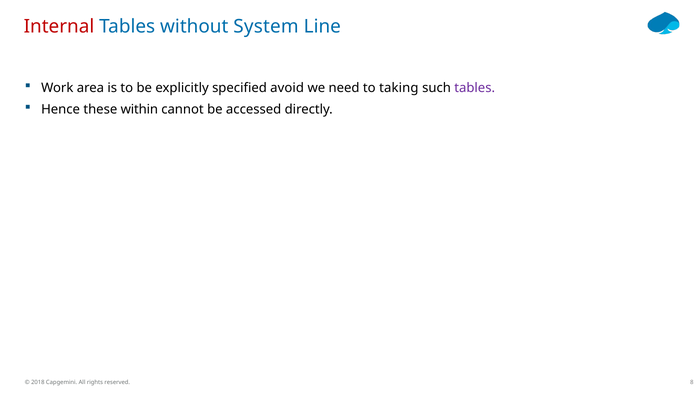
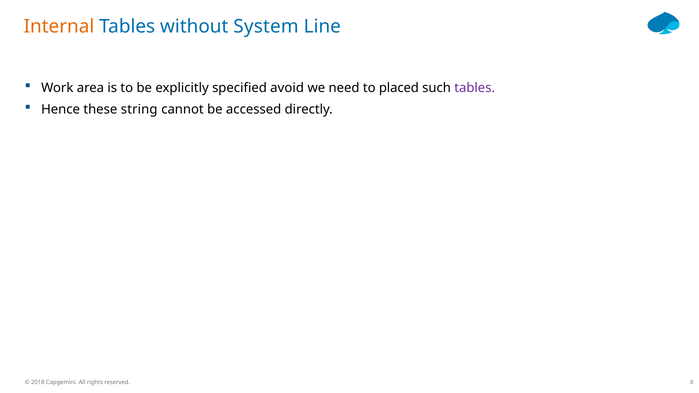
Internal colour: red -> orange (59, 27)
taking: taking -> placed (399, 88)
within: within -> string (139, 109)
